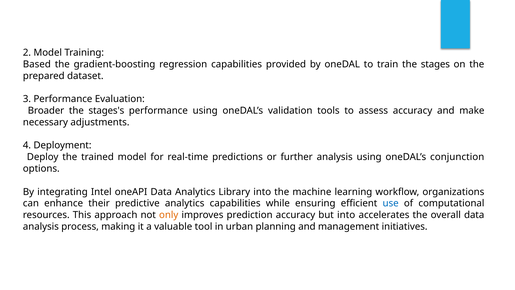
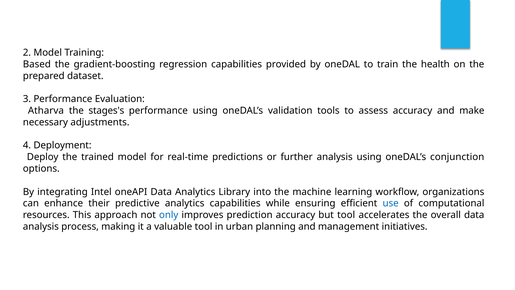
stages: stages -> health (435, 64)
Broader: Broader -> Atharva (46, 110)
only colour: orange -> blue (169, 215)
but into: into -> tool (346, 215)
